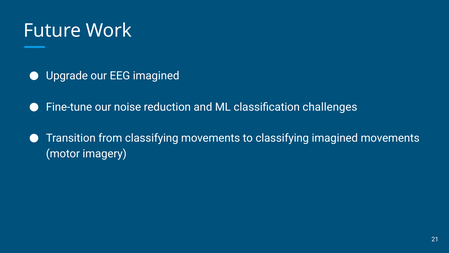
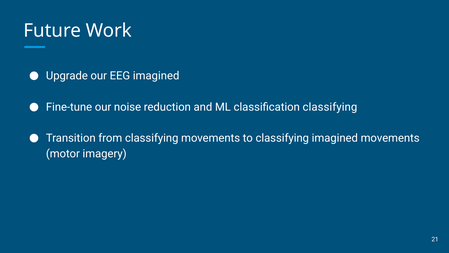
classification challenges: challenges -> classifying (330, 107)
